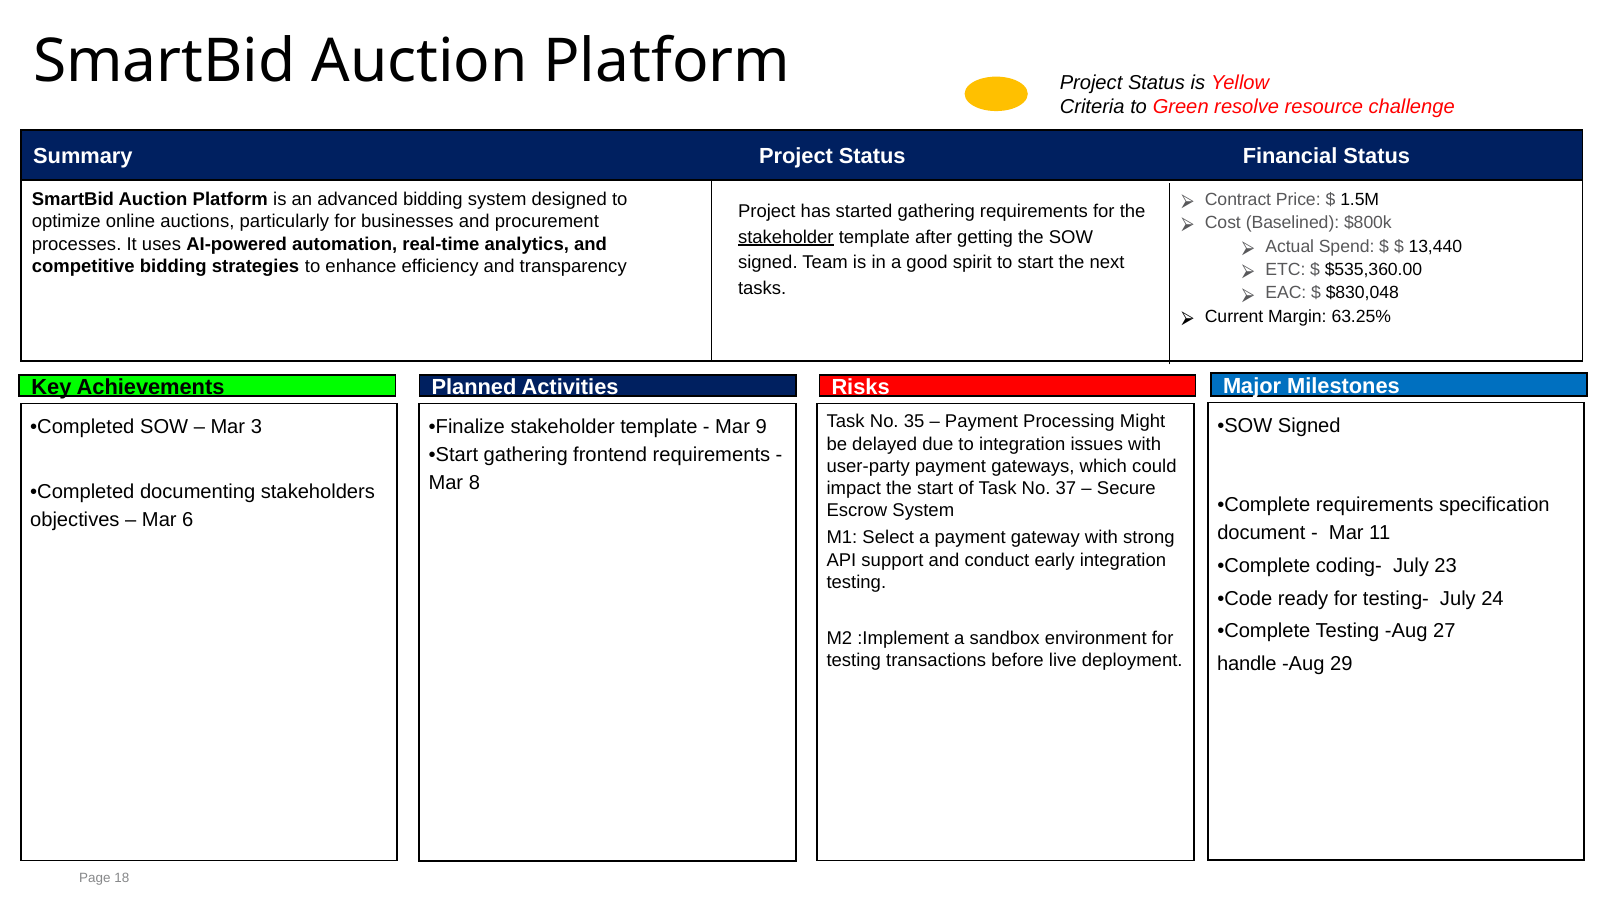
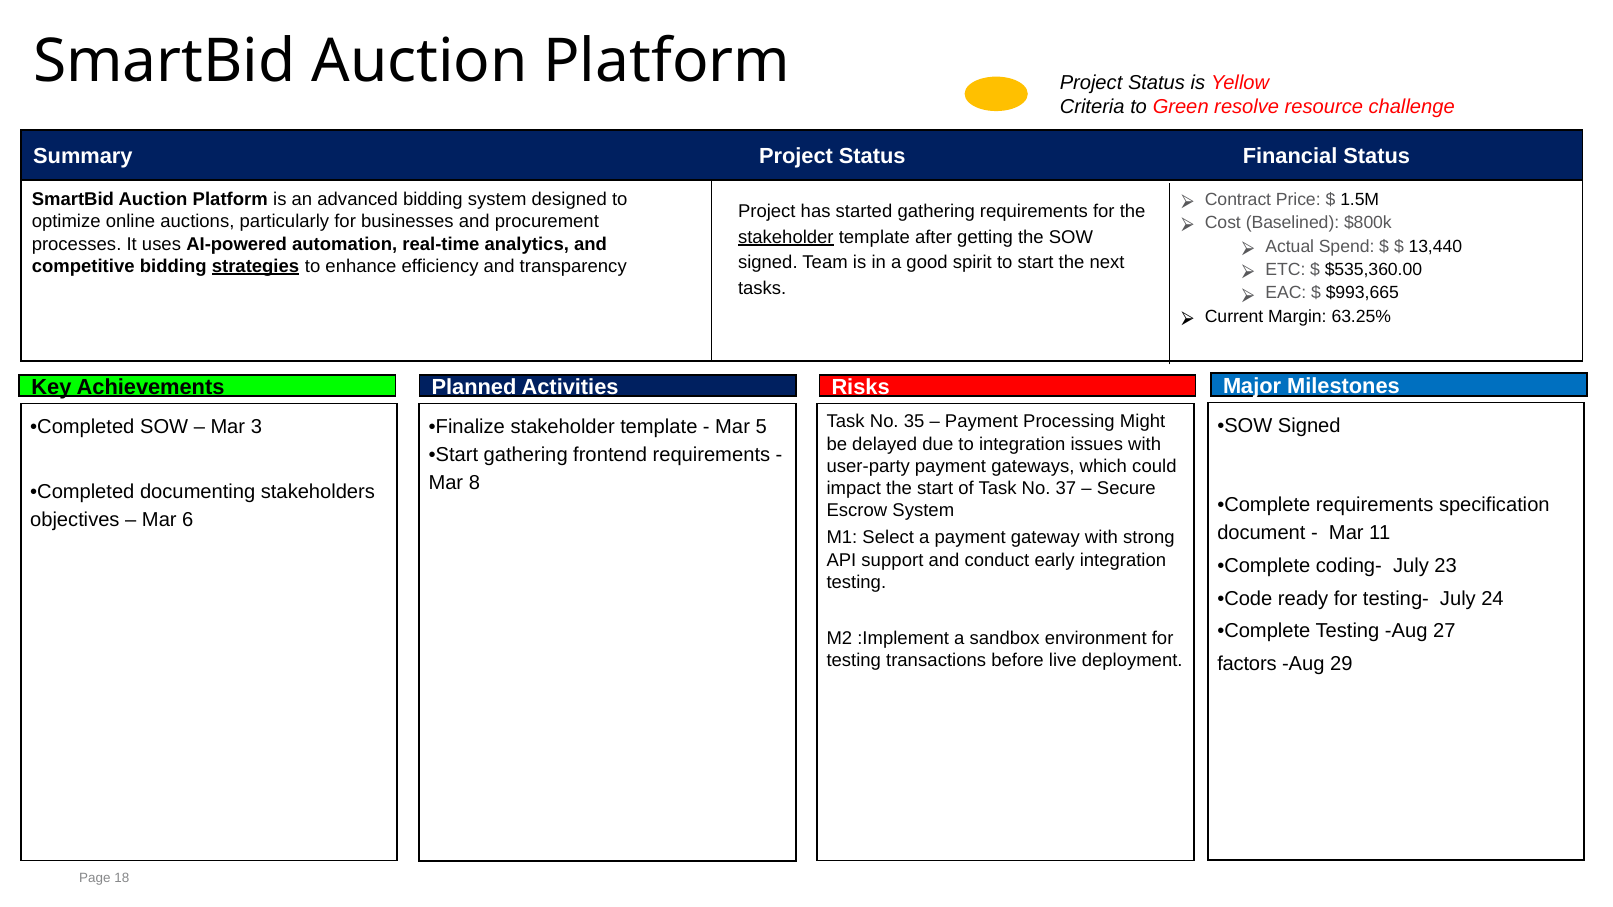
strategies underline: none -> present (256, 266)
$830,048: $830,048 -> $993,665 (1362, 293)
9: 9 -> 5 (761, 427)
handle: handle -> factors (1247, 664)
